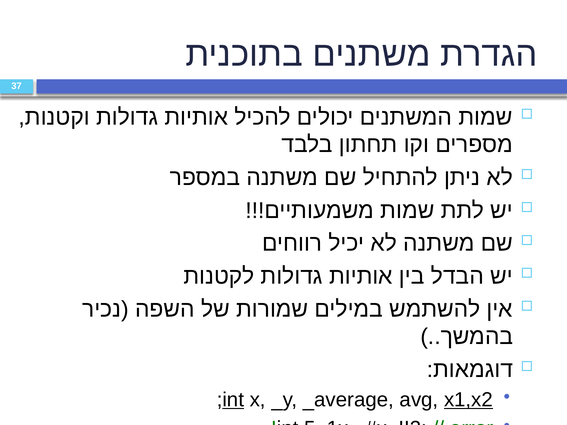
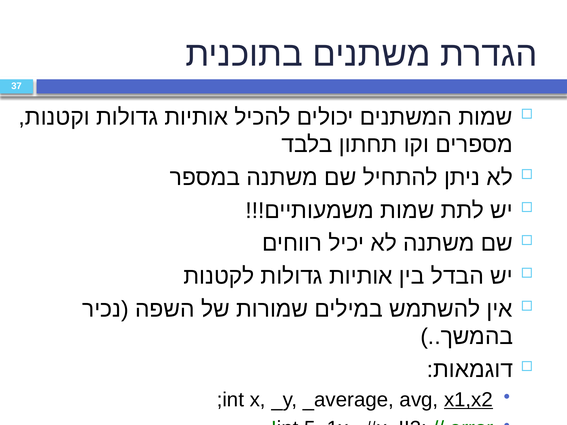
int underline: present -> none (233, 400)
